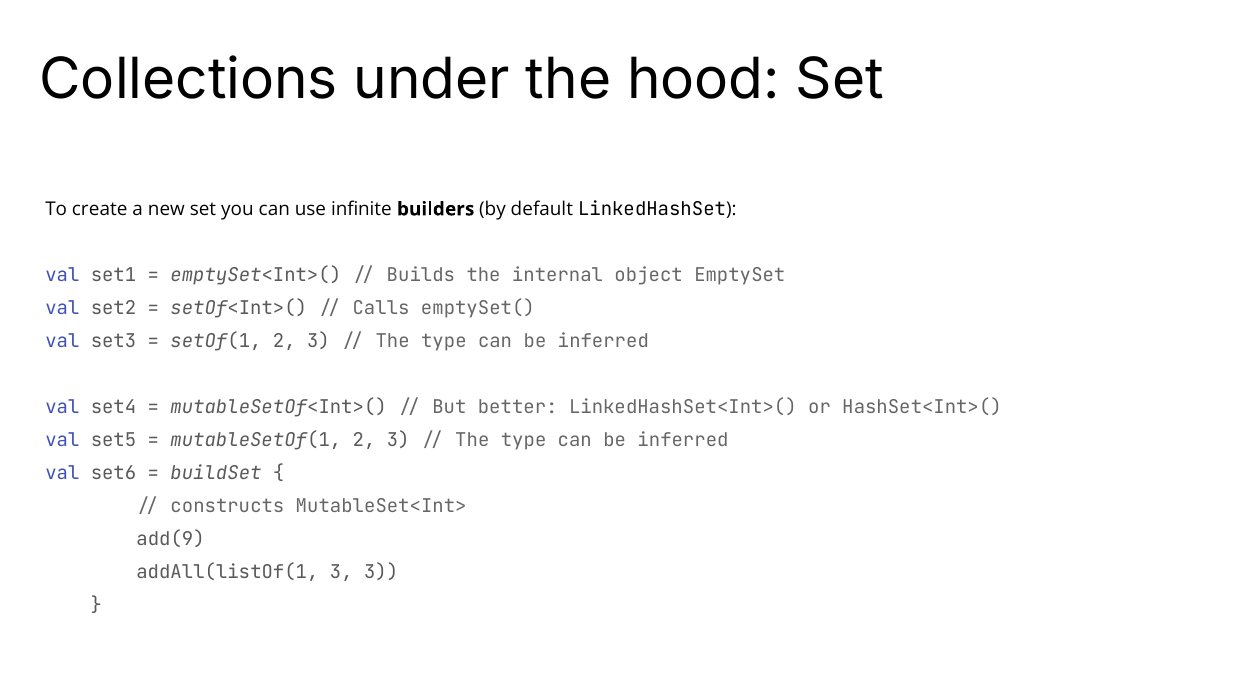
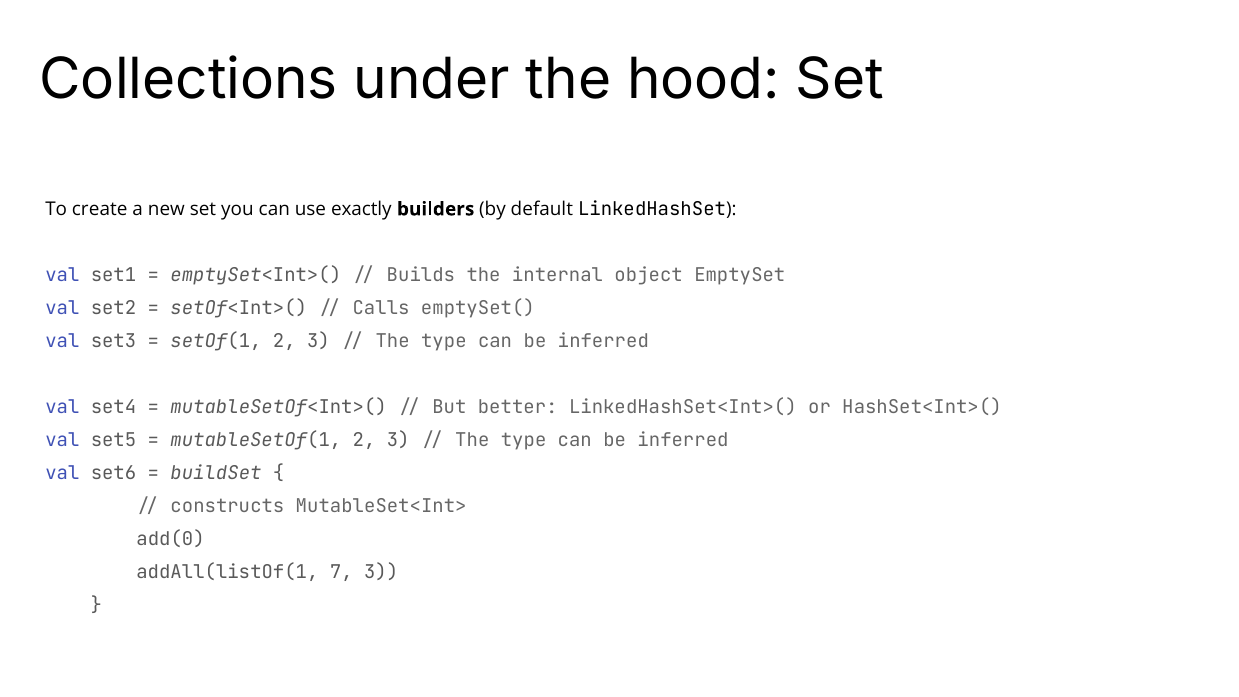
infinite: infinite -> exactly (361, 209)
add(9: add(9 -> add(0 (171, 539)
addAll(listOf(1 3: 3 -> 7 (341, 572)
